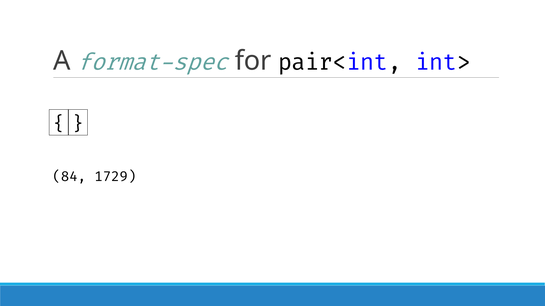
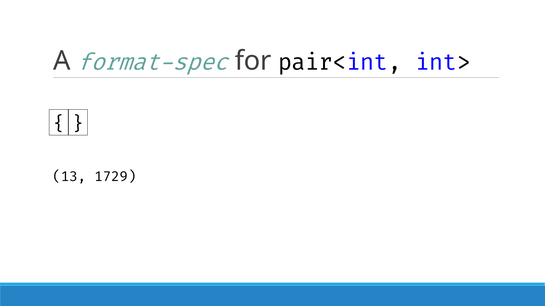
84: 84 -> 13 (69, 177)
